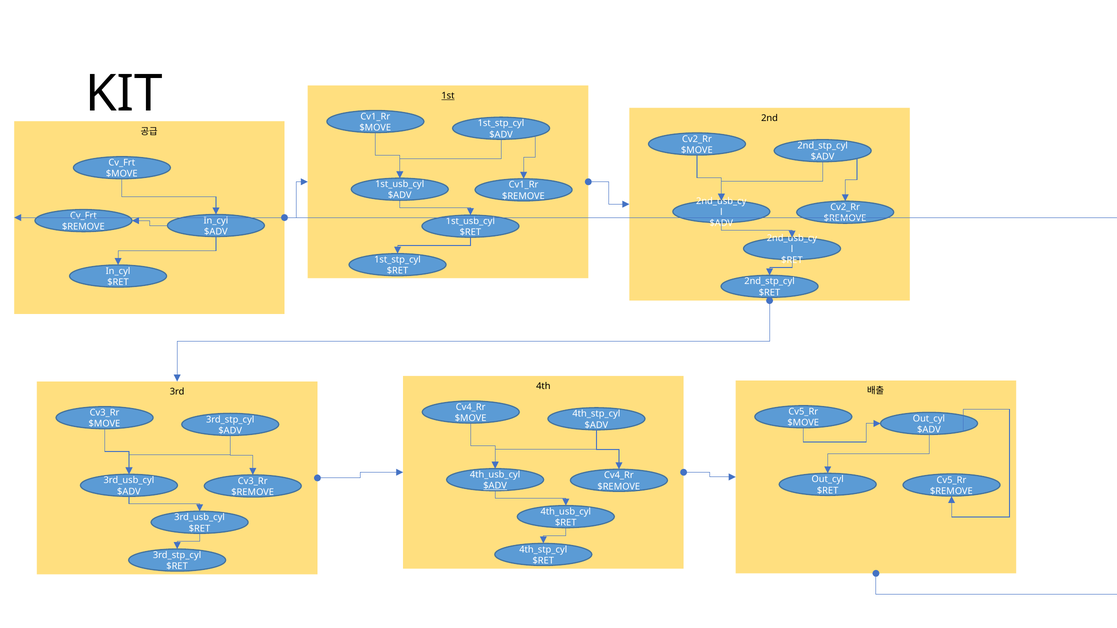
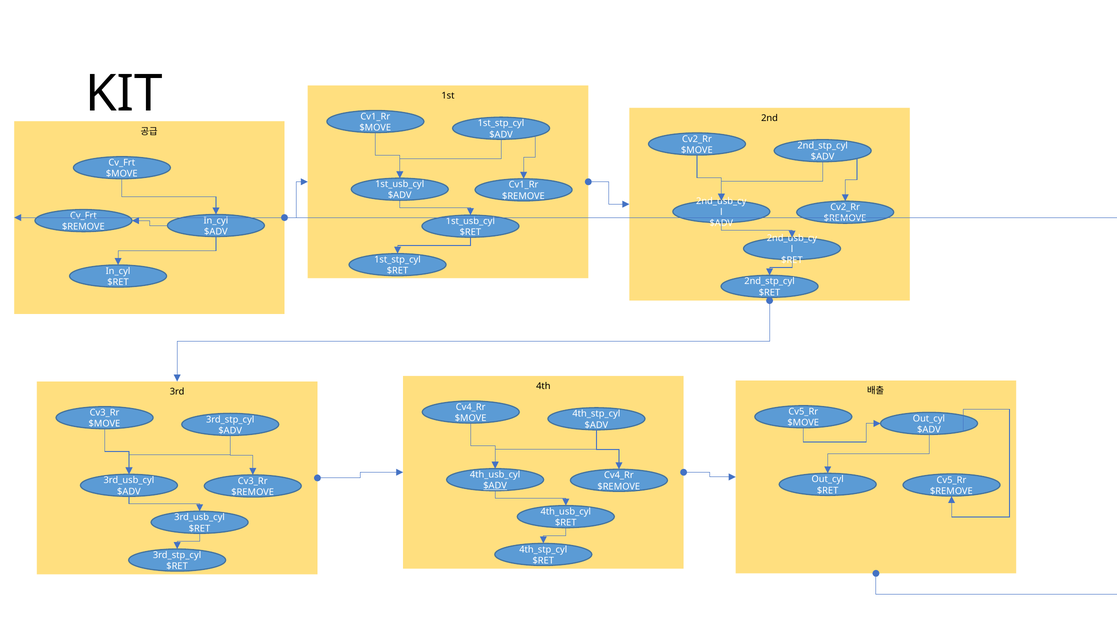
1st underline: present -> none (448, 96)
